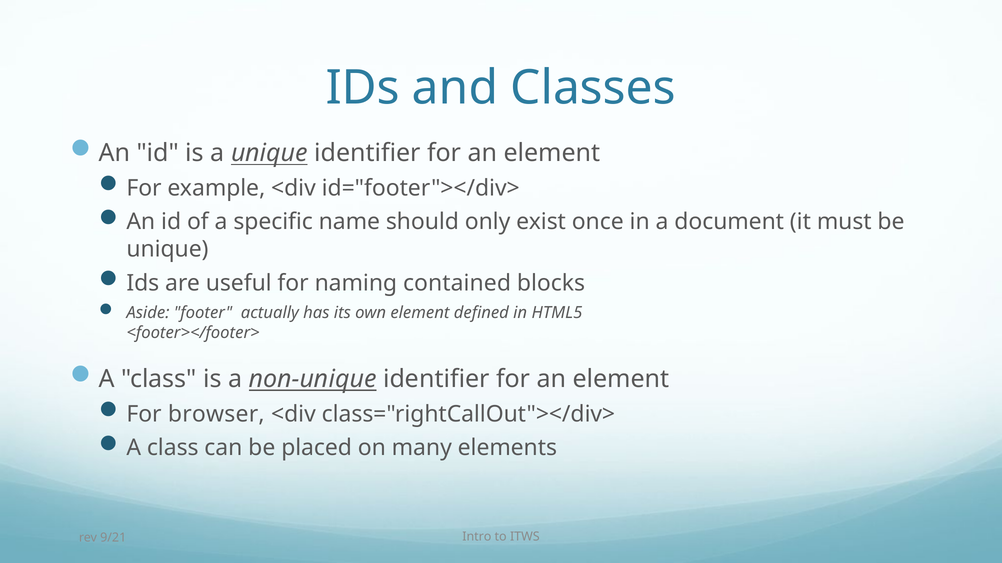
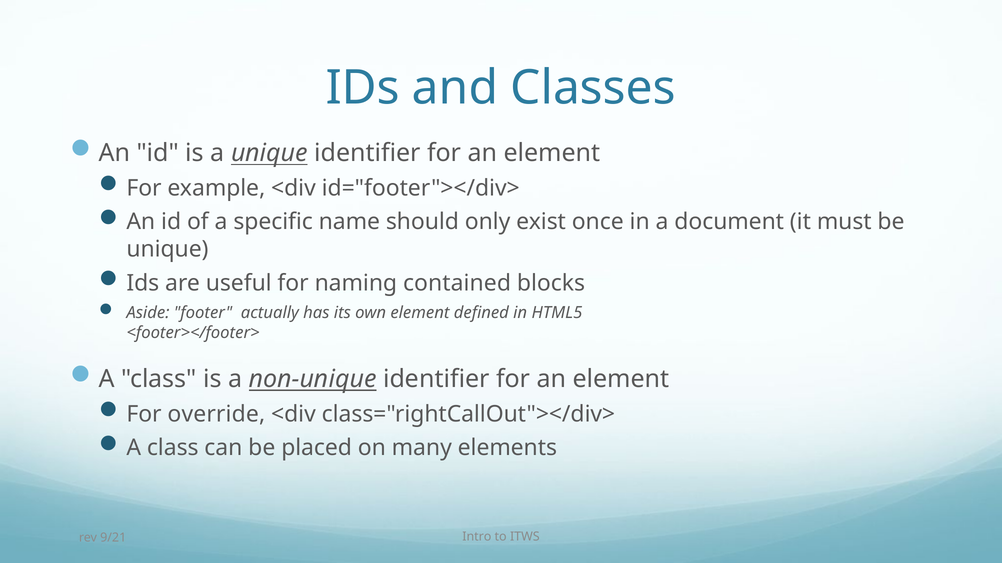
browser: browser -> override (216, 414)
